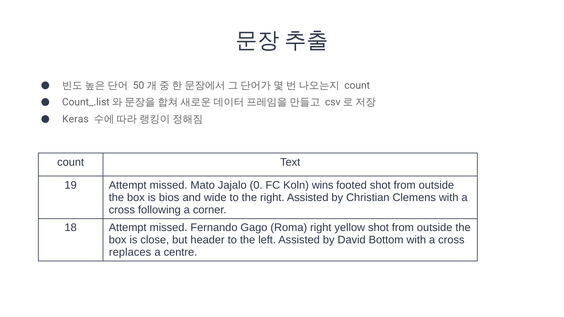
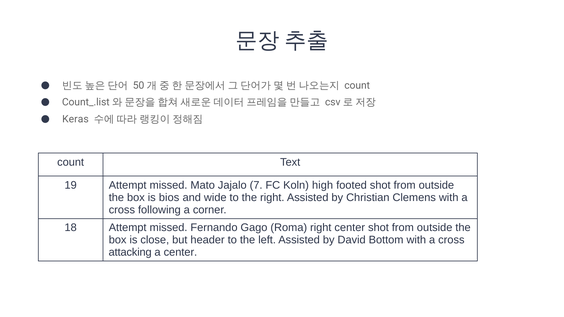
0: 0 -> 7 (256, 185)
wins: wins -> high (323, 185)
right yellow: yellow -> center (350, 228)
replaces: replaces -> attacking (130, 253)
a centre: centre -> center (180, 253)
